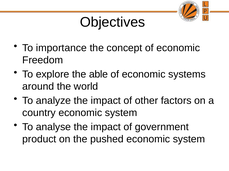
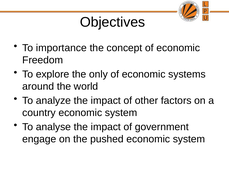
able: able -> only (98, 75)
product: product -> engage (39, 140)
